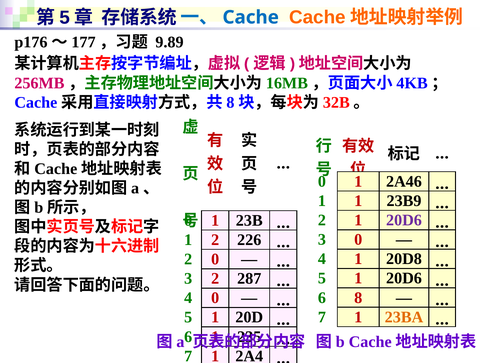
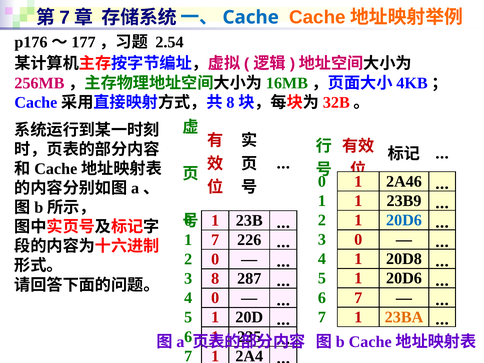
5: 5 -> 7 (65, 18)
9.89: 9.89 -> 2.54 (169, 42)
20D6 colour: purple -> blue (404, 220)
1 2: 2 -> 7 (215, 240)
3 2: 2 -> 8 (215, 279)
6 8: 8 -> 7 (358, 298)
